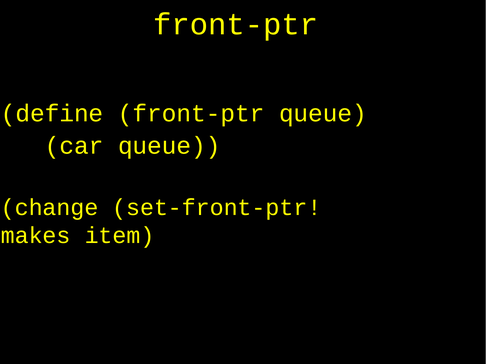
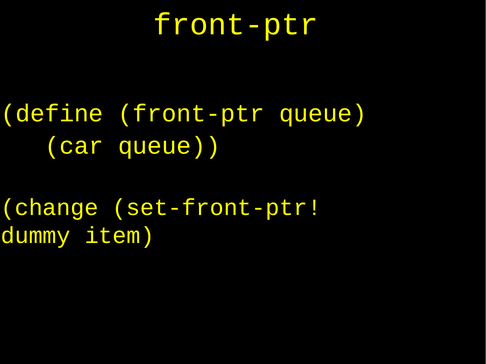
makes: makes -> dummy (36, 236)
